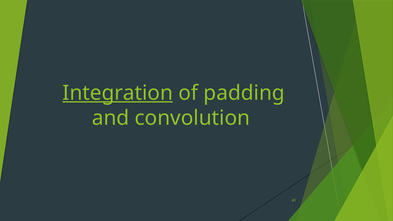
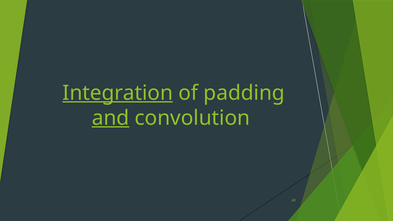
and underline: none -> present (111, 118)
